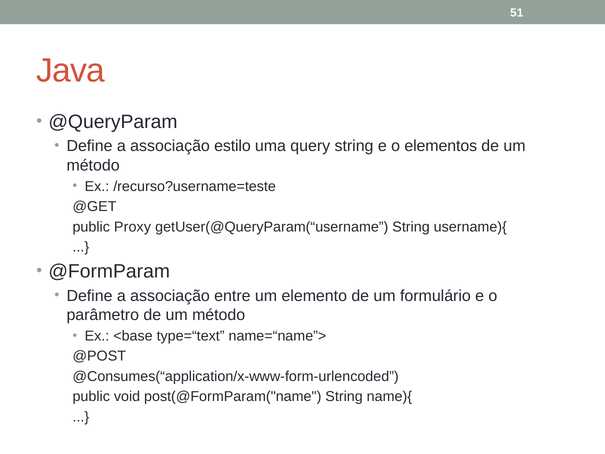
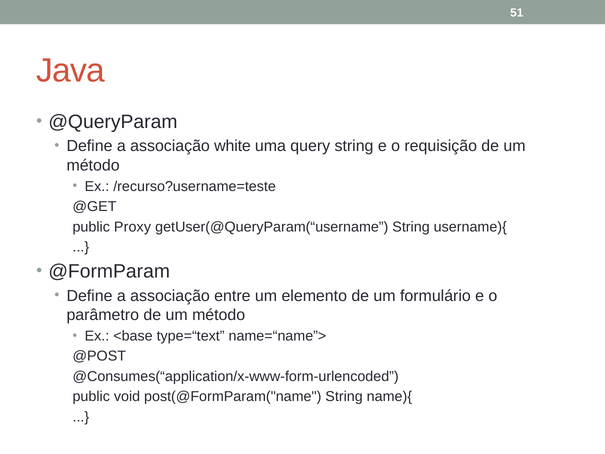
estilo: estilo -> white (233, 146)
elementos: elementos -> requisição (441, 146)
